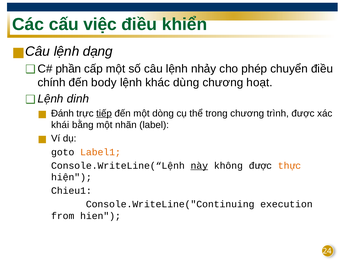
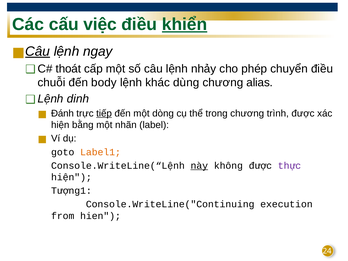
khiển underline: none -> present (185, 24)
Câu underline: none -> present (38, 51)
dạng: dạng -> ngay (98, 51)
phần: phần -> thoát (68, 69)
chính: chính -> chuỗi (52, 83)
hoạt: hoạt -> alias (260, 83)
khái: khái -> hiện (60, 125)
thực colour: orange -> purple (289, 166)
Chieu1: Chieu1 -> Tượng1 (71, 191)
